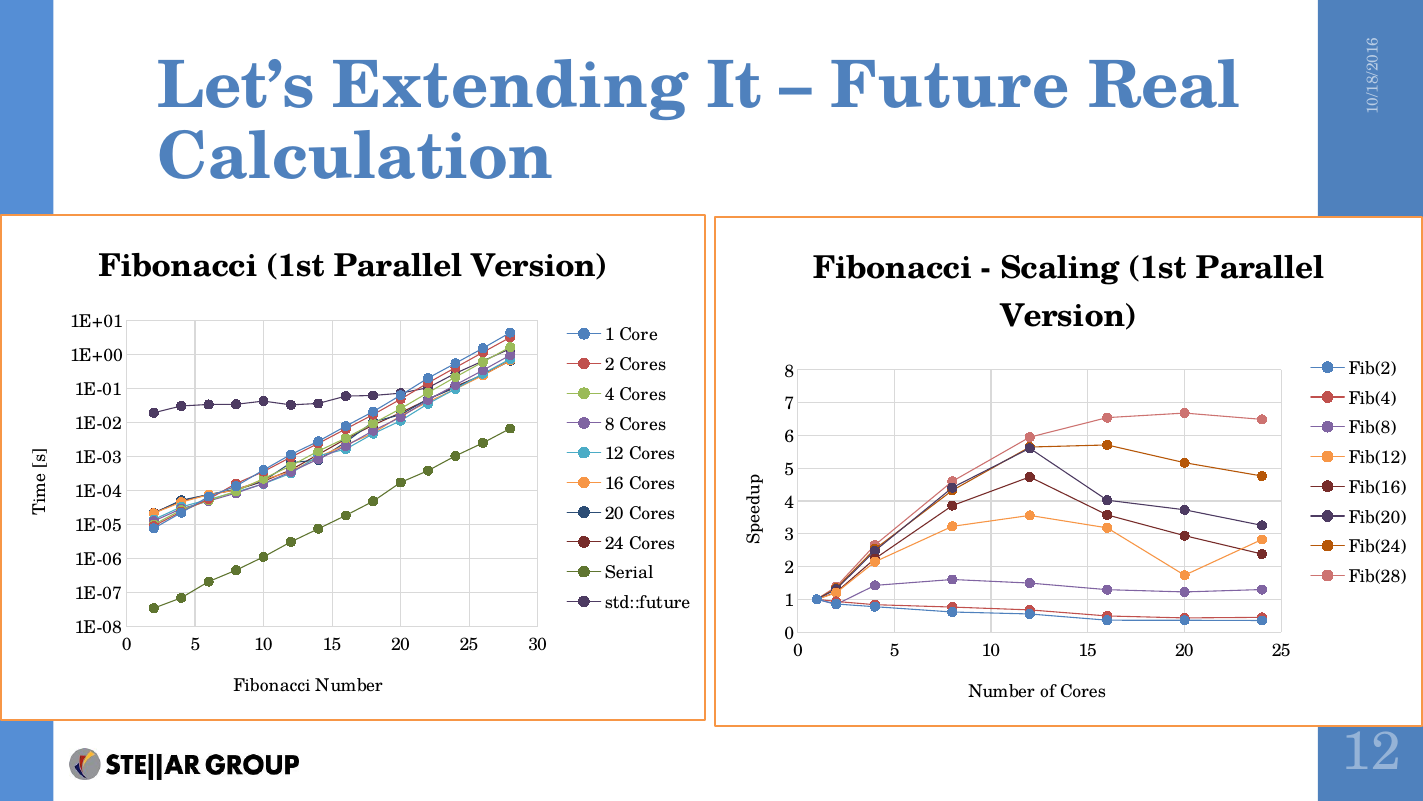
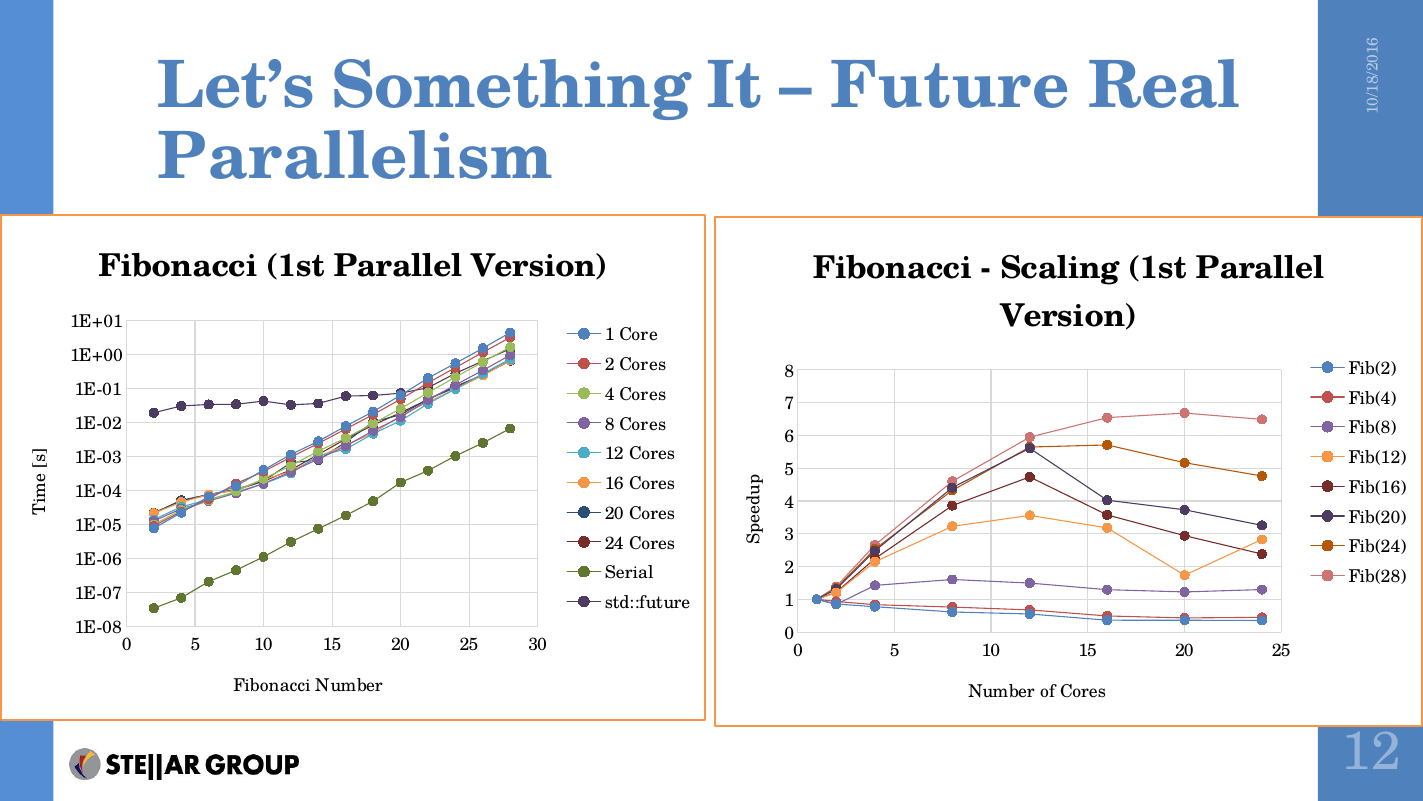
Extending: Extending -> Something (511, 86)
Calculation: Calculation -> Parallelism (356, 156)
